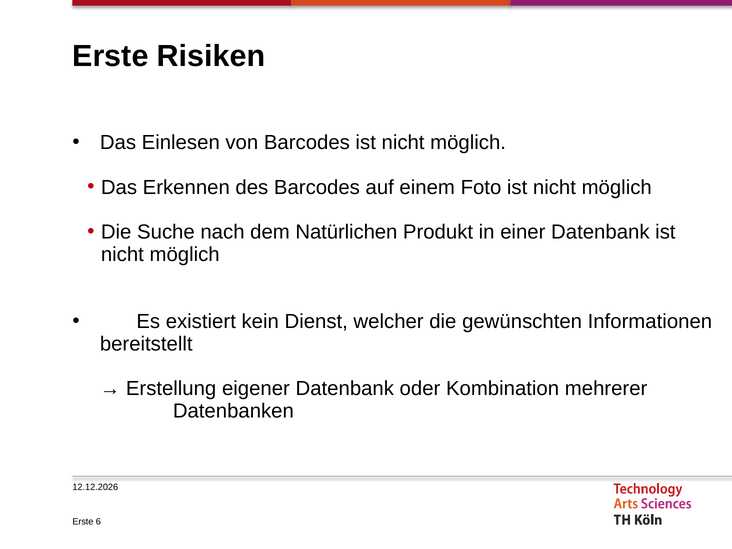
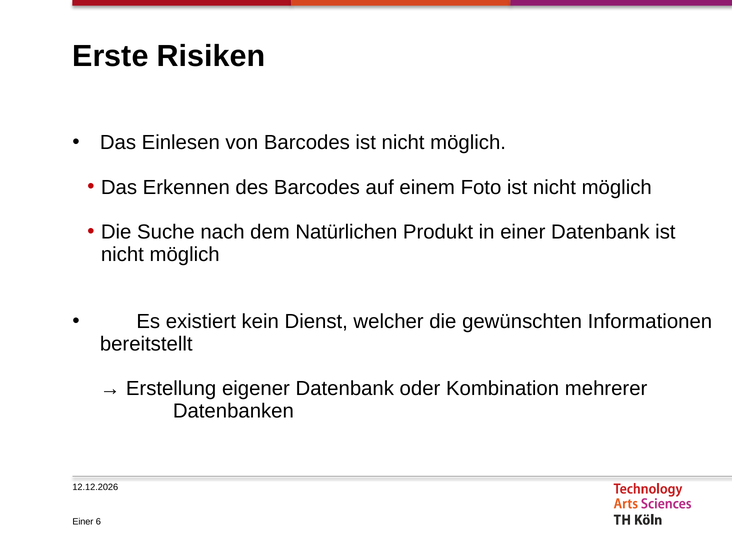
Erste: Erste -> Einer (83, 521)
